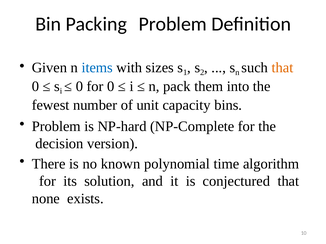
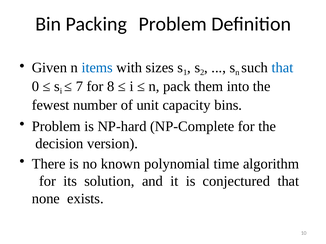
that colour: orange -> blue (282, 68)
0: 0 -> 7 (79, 87)
for 0: 0 -> 8 (111, 87)
